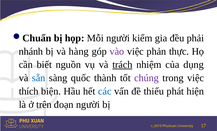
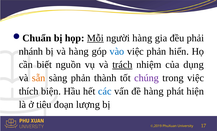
Mỗi underline: none -> present (95, 38)
người kiểm: kiểm -> hàng (142, 38)
vào colour: purple -> blue (117, 51)
thực: thực -> hiển (179, 51)
sẵn colour: blue -> orange (39, 78)
sàng quốc: quốc -> phản (81, 78)
đề thiếu: thiếu -> hàng (154, 91)
trên: trên -> tiêu (44, 104)
đoạn người: người -> lượng (88, 104)
